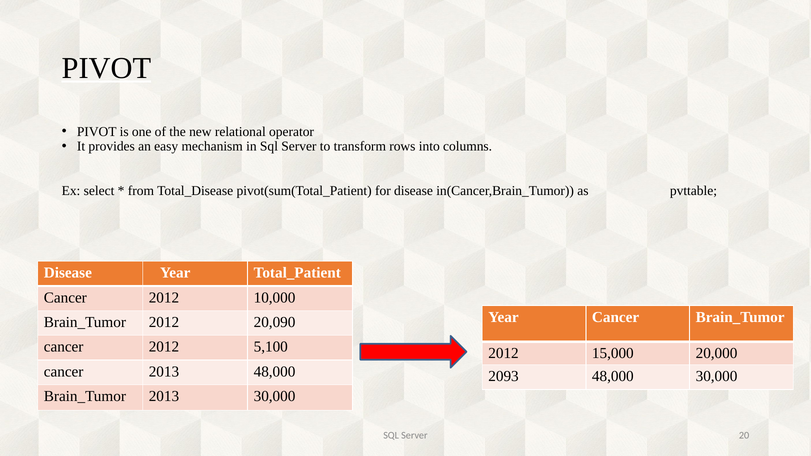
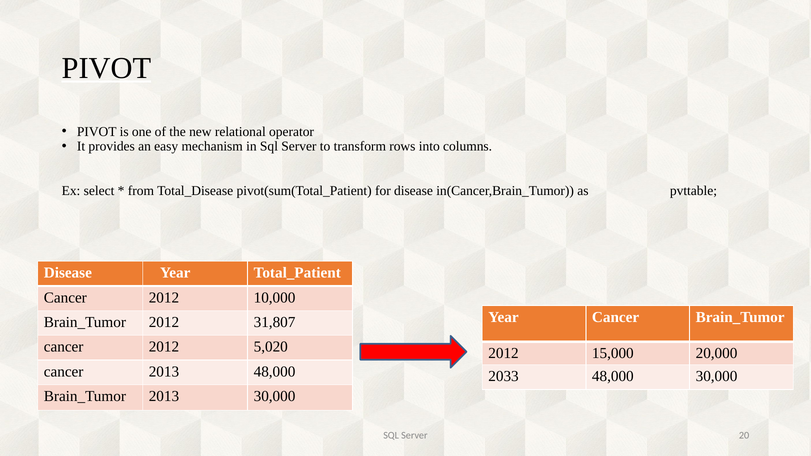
20,090: 20,090 -> 31,807 (275, 322)
5,100: 5,100 -> 5,020 (271, 347)
2093: 2093 -> 2033 (504, 376)
